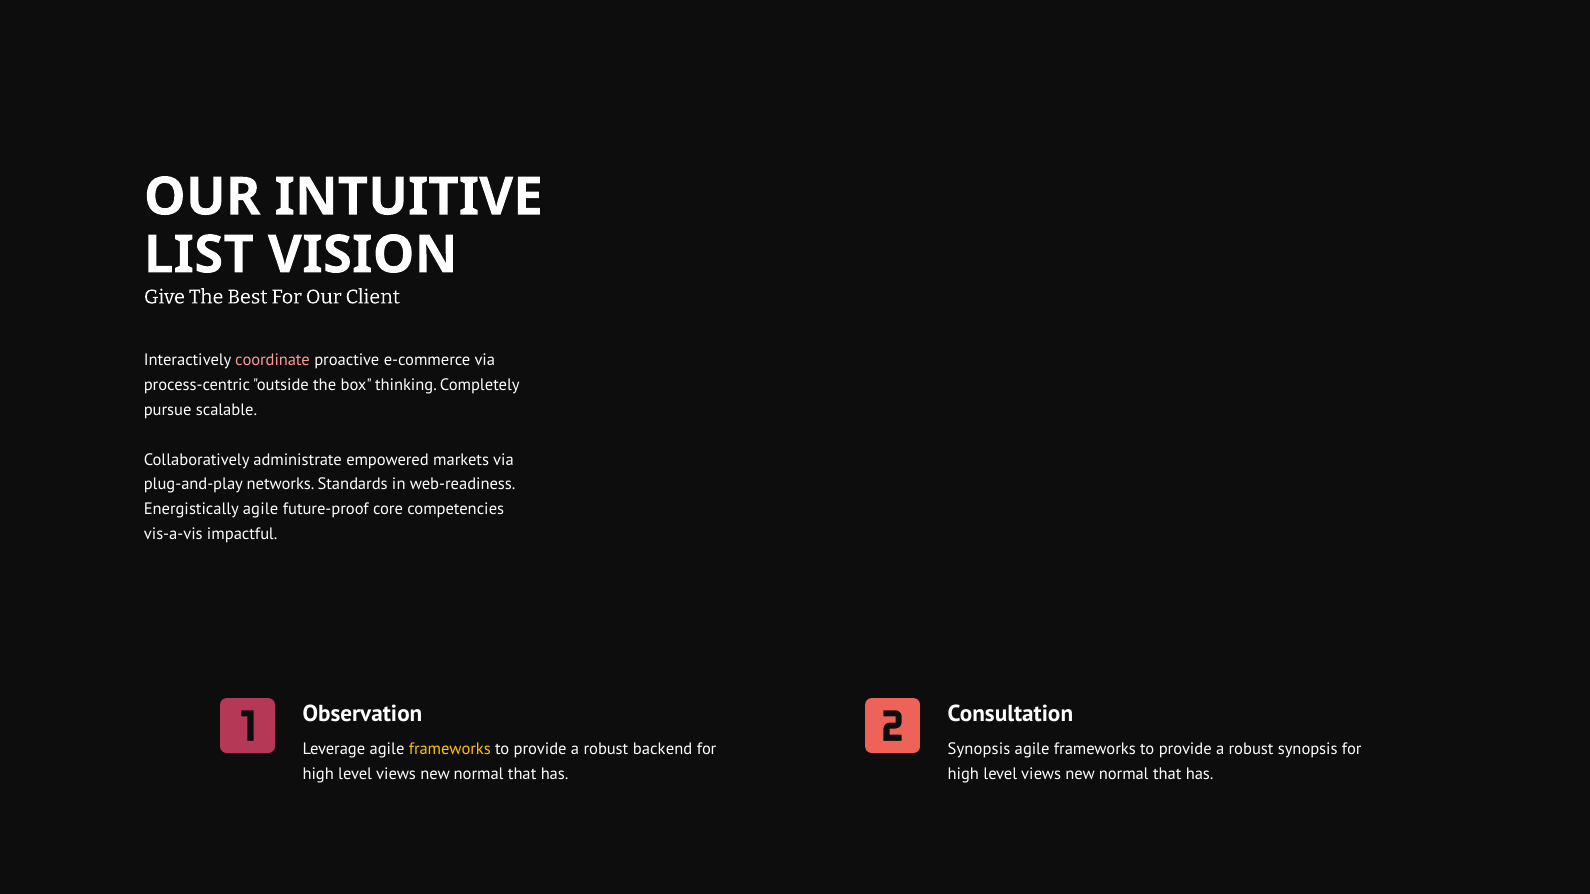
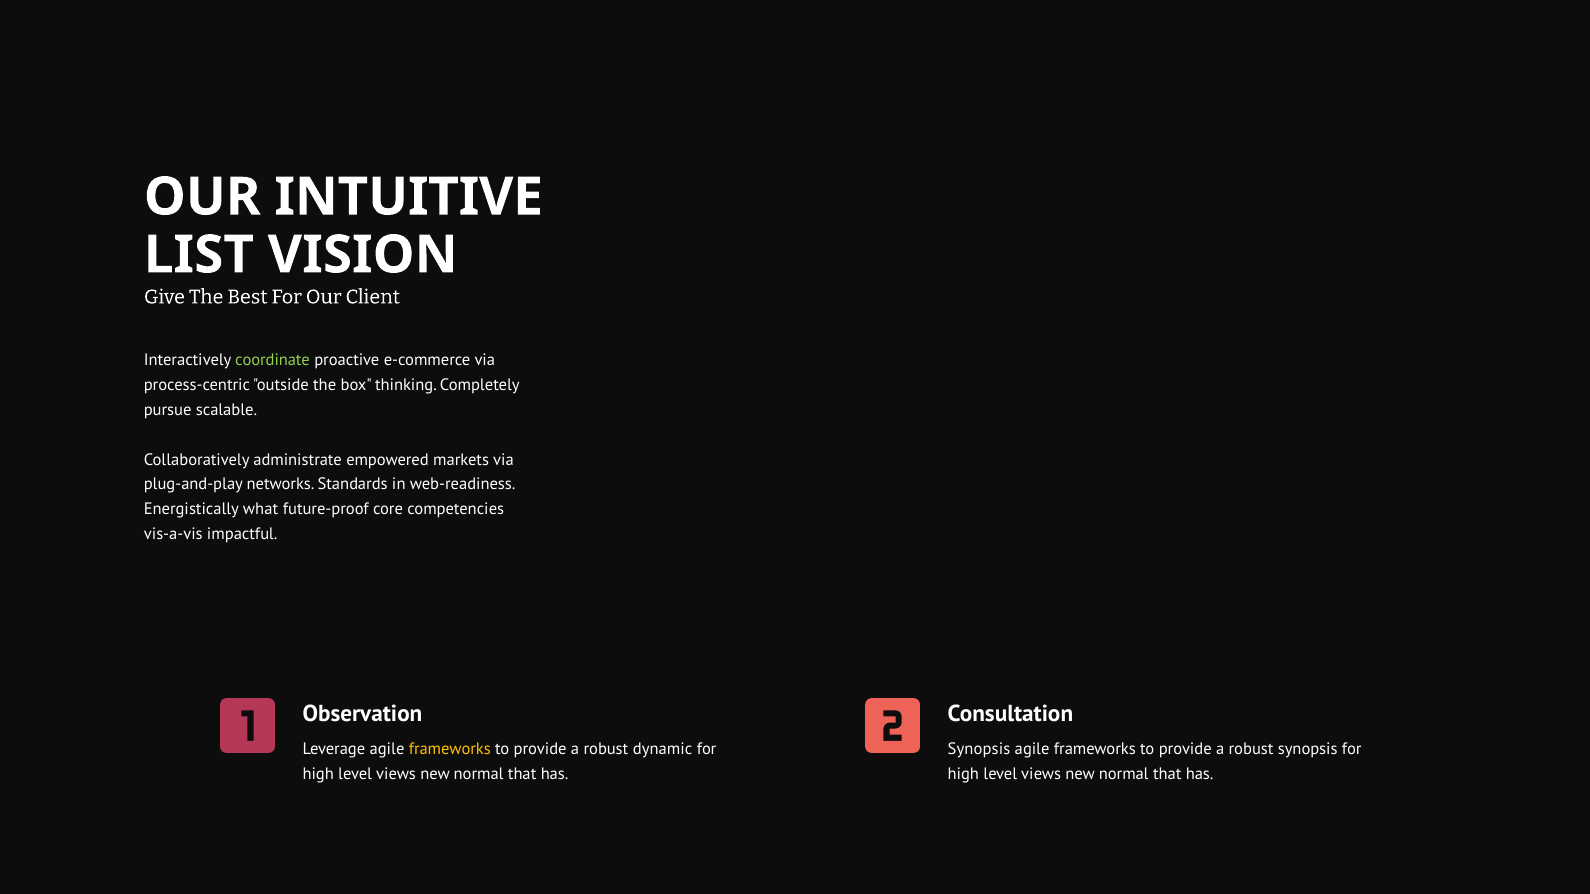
coordinate colour: pink -> light green (273, 361)
Energistically agile: agile -> what (261, 510)
backend: backend -> dynamic (663, 749)
